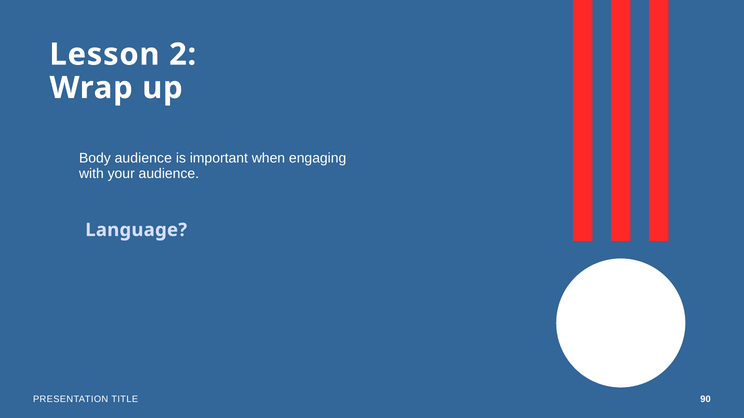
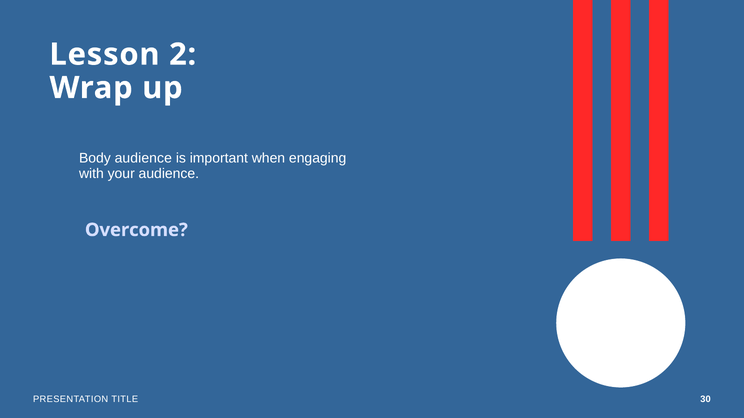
Language: Language -> Overcome (136, 230)
90: 90 -> 30 (706, 400)
